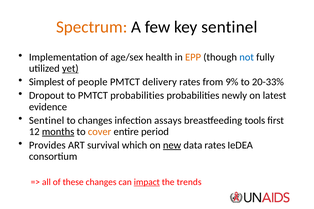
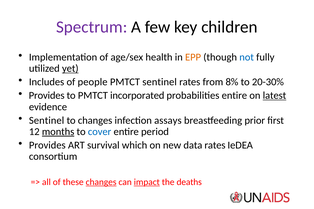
Spectrum colour: orange -> purple (92, 27)
key sentinel: sentinel -> children (229, 27)
Simplest: Simplest -> Includes (47, 82)
PMTCT delivery: delivery -> sentinel (160, 82)
9%: 9% -> 8% (232, 82)
20-33%: 20-33% -> 20-30% (268, 82)
Dropout: Dropout -> Provides (47, 96)
PMTCT probabilities: probabilities -> incorporated (137, 96)
probabilities newly: newly -> entire (234, 96)
latest underline: none -> present (274, 96)
tools: tools -> prior (255, 121)
cover colour: orange -> blue (100, 132)
new underline: present -> none (172, 145)
changes underline: none -> present (101, 182)
trends: trends -> deaths (189, 182)
